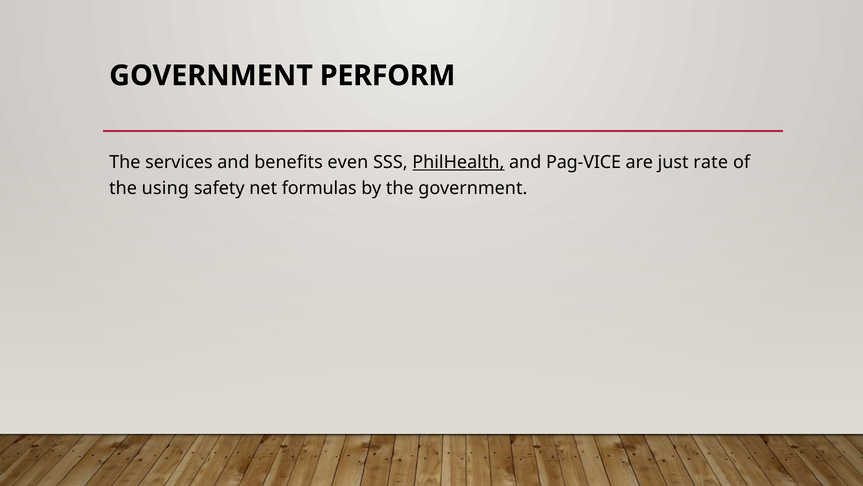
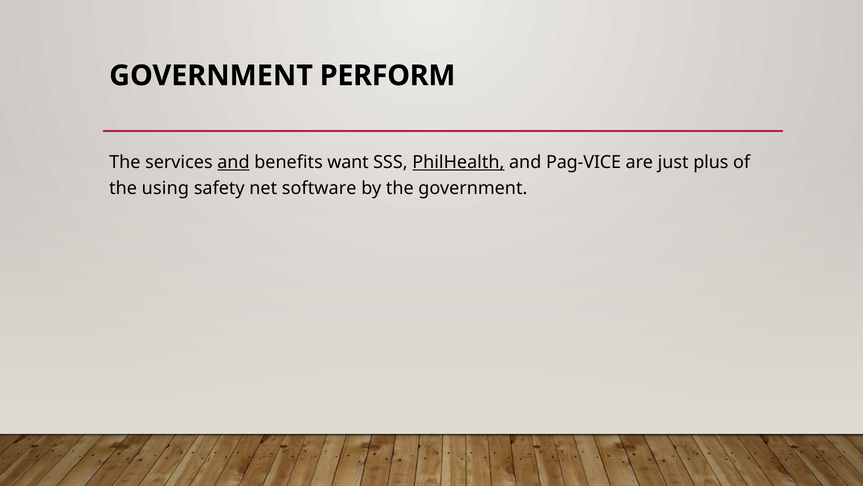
and underline: none -> present (233, 162)
even: even -> want (348, 162)
rate: rate -> plus (711, 162)
formulas: formulas -> software (319, 188)
